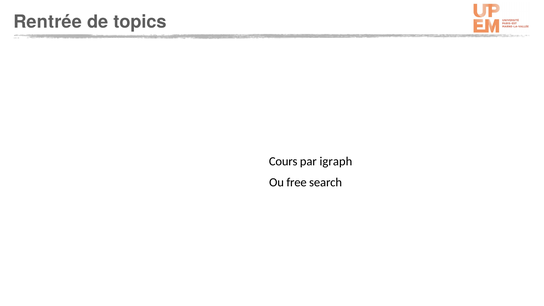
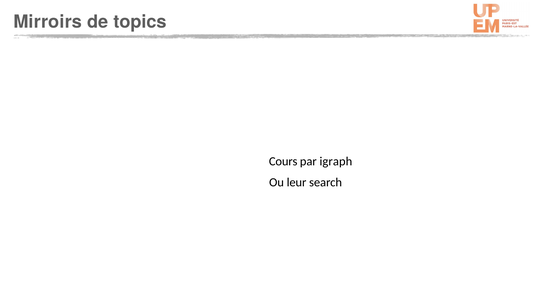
Rentrée: Rentrée -> Mirroirs (48, 22)
free: free -> leur (297, 182)
